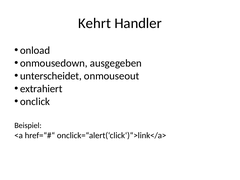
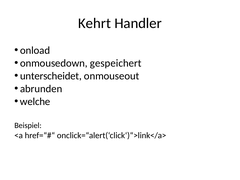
ausgegeben: ausgegeben -> gespeichert (116, 63)
extrahiert: extrahiert -> abrunden (41, 89)
onclick: onclick -> welche (35, 102)
